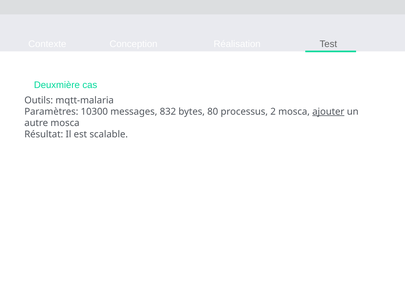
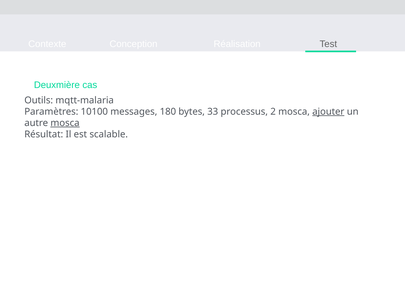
10300: 10300 -> 10100 (94, 112)
832: 832 -> 180 (168, 112)
80: 80 -> 33 (213, 112)
mosca underline: none -> present (65, 123)
